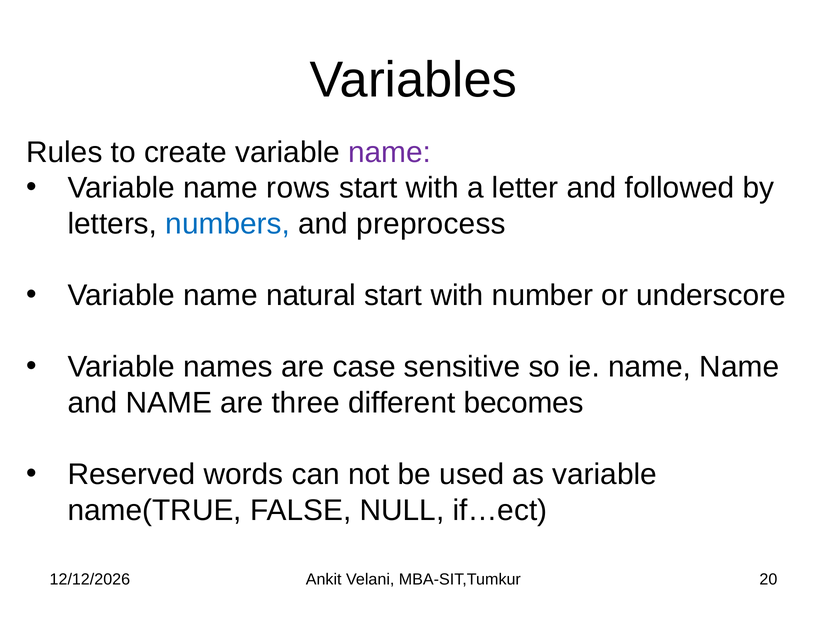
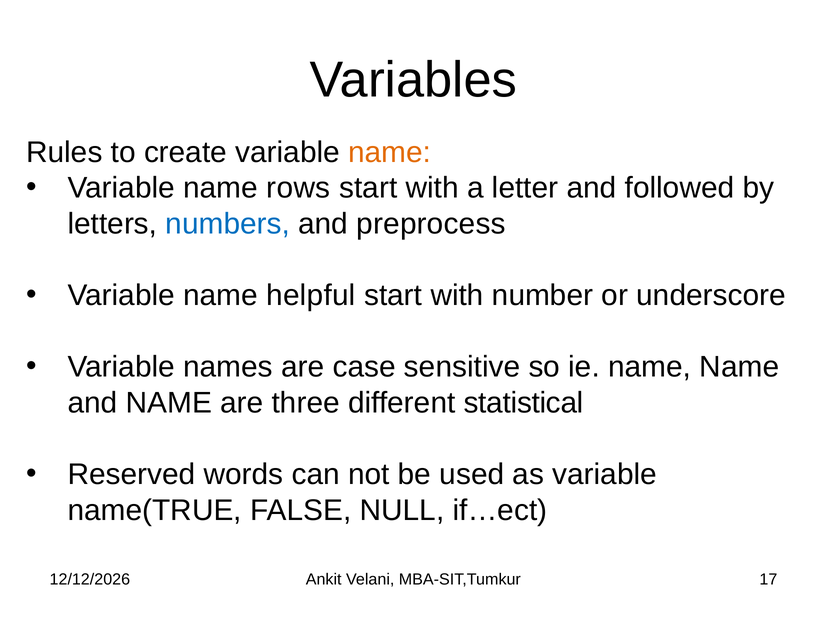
name colour: purple -> orange (390, 152)
natural: natural -> helpful (311, 296)
becomes: becomes -> statistical (524, 403)
20: 20 -> 17 (768, 580)
